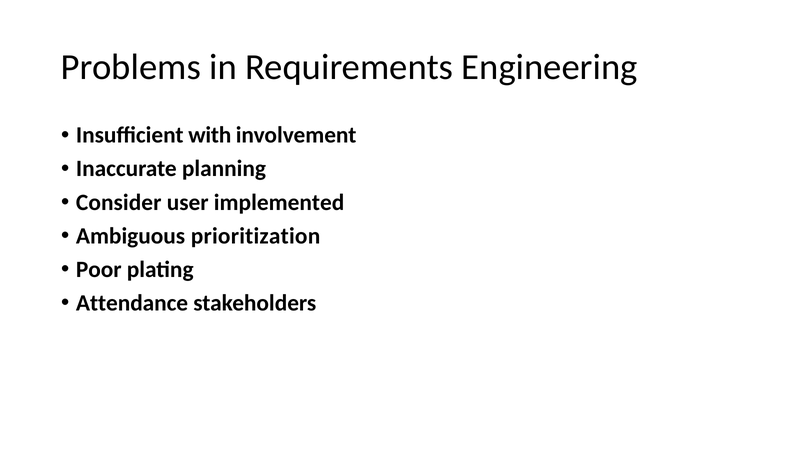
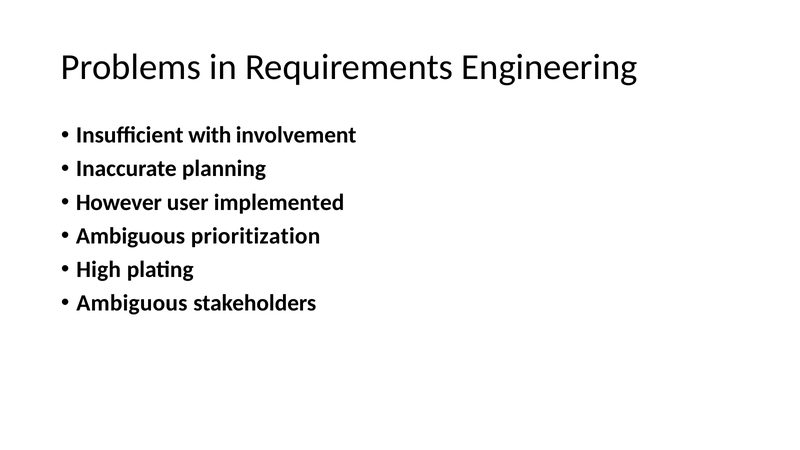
Consider: Consider -> However (119, 202)
Poor: Poor -> High (99, 269)
Attendance: Attendance -> Ambiguous (132, 303)
